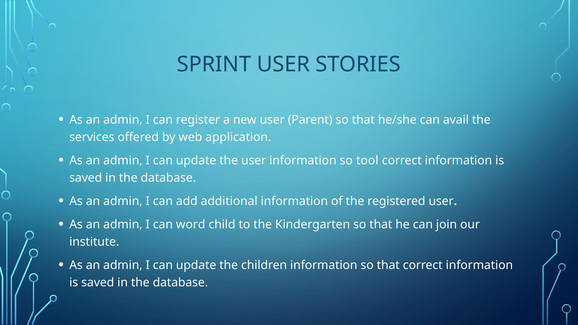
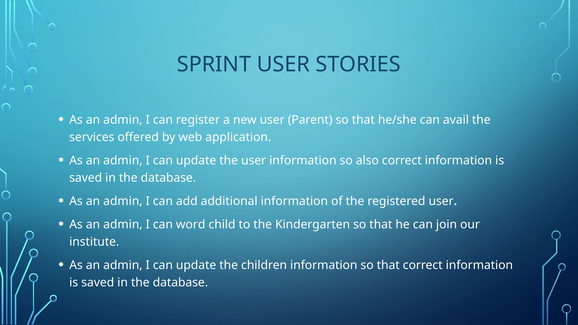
tool: tool -> also (367, 160)
